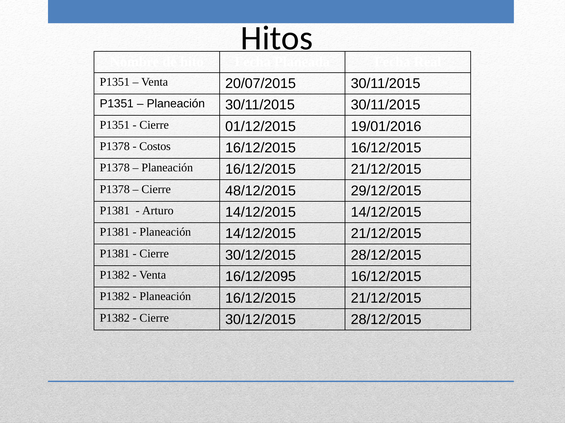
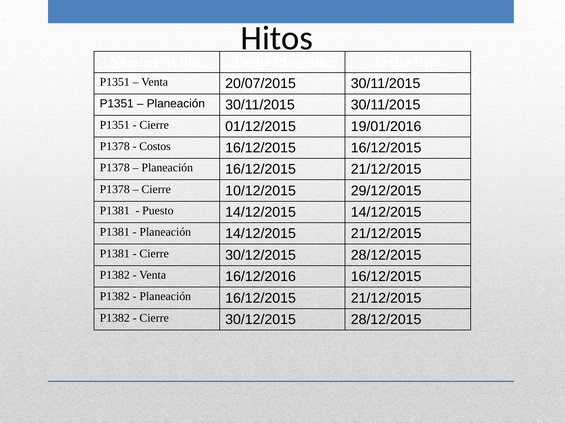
48/12/2015: 48/12/2015 -> 10/12/2015 (261, 191)
Arturo: Arturo -> Puesto (158, 211)
16/12/2095: 16/12/2095 -> 16/12/2016 (261, 277)
